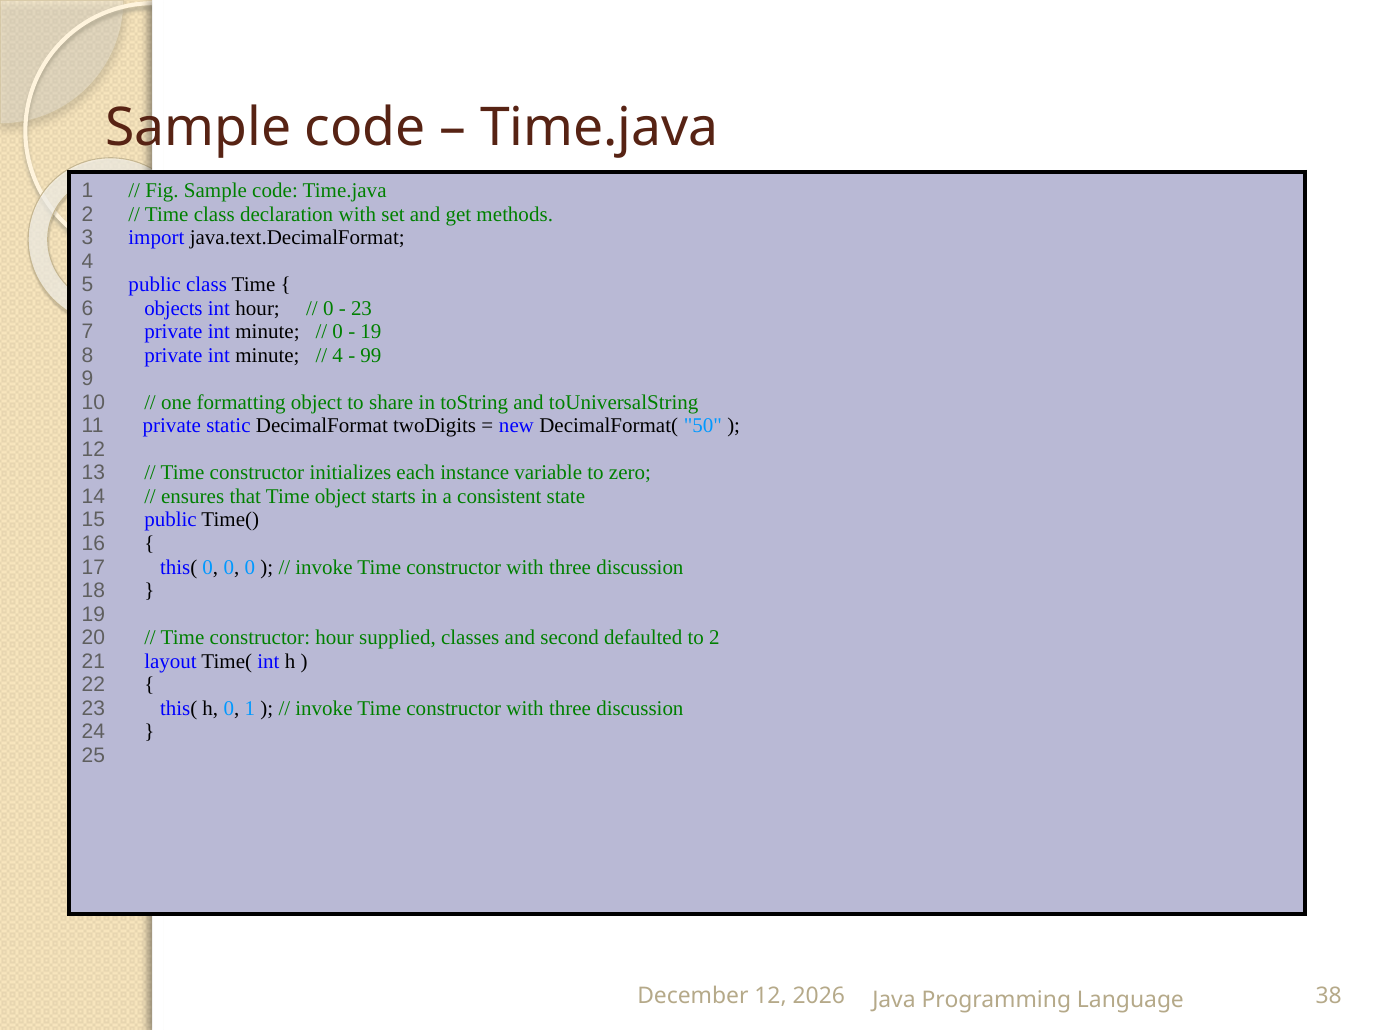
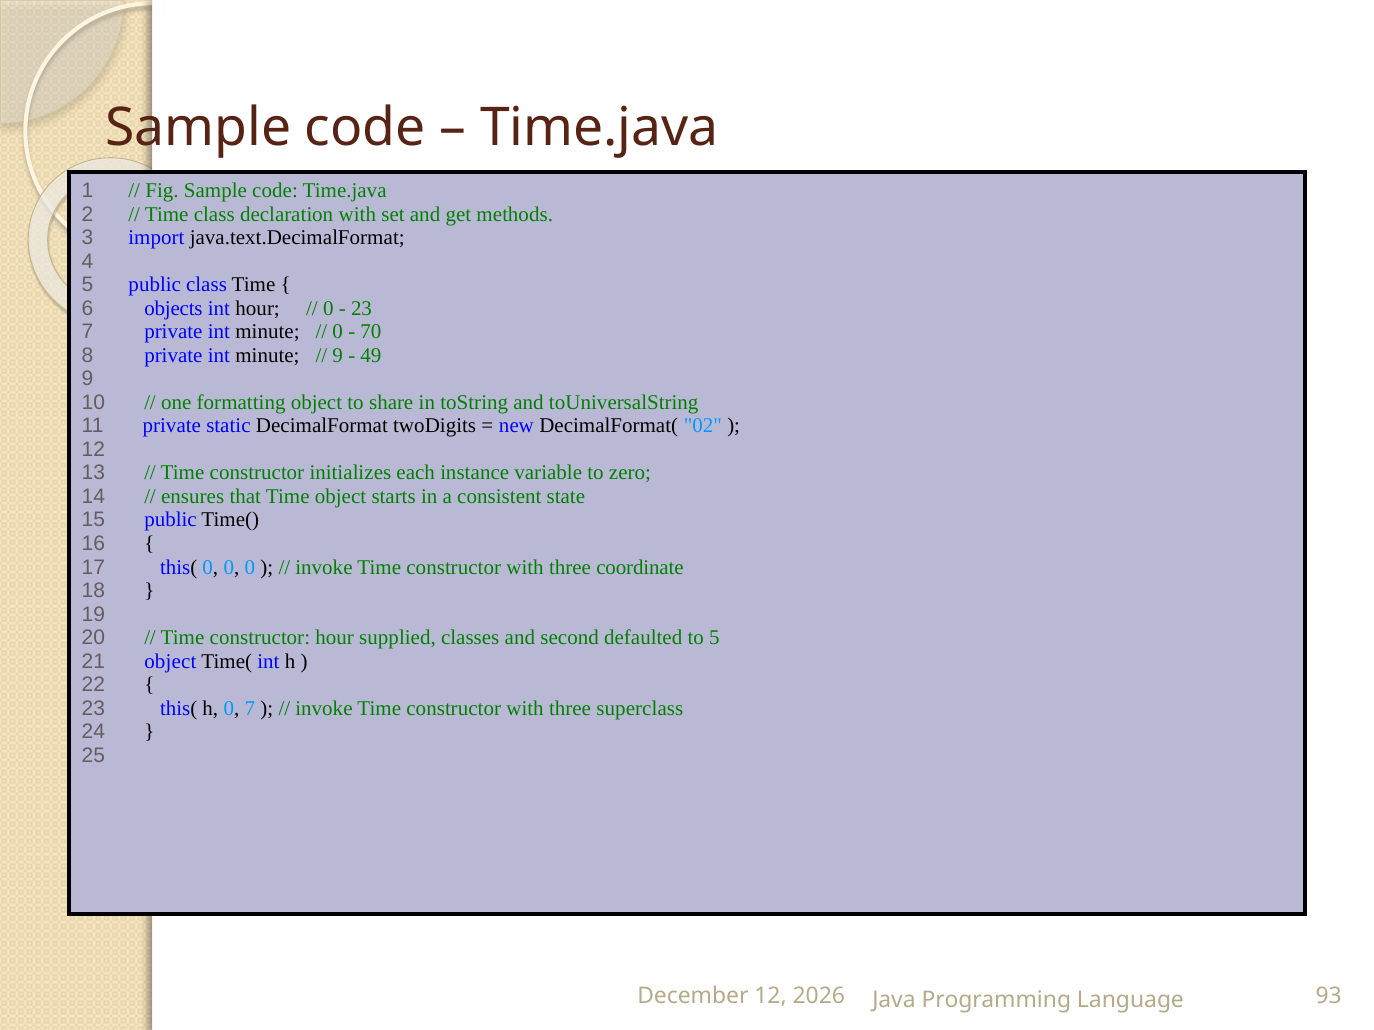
19: 19 -> 70 (371, 332)
4: 4 -> 9 (338, 356)
99: 99 -> 49 (371, 356)
50: 50 -> 02 (703, 426)
discussion: discussion -> coordinate (640, 567)
to 2: 2 -> 5 (714, 638)
21 layout: layout -> object (170, 662)
0 1: 1 -> 7 (250, 709)
discussion: discussion -> superclass (640, 709)
38: 38 -> 93 (1329, 996)
